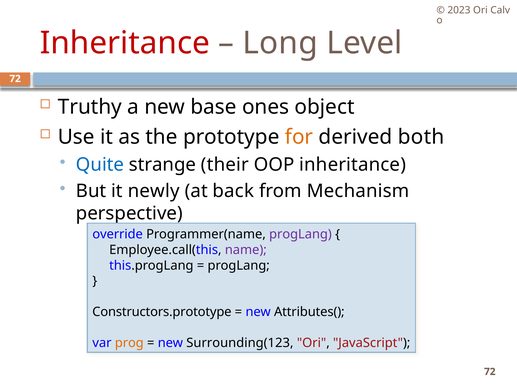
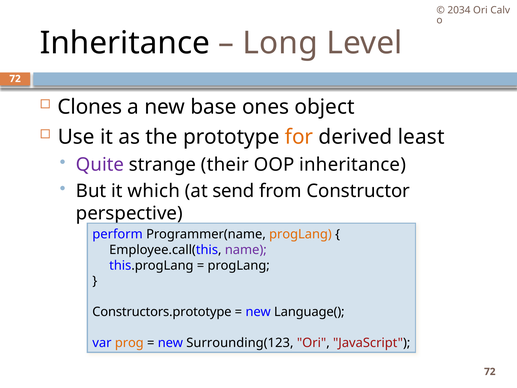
2023: 2023 -> 2034 (459, 10)
Inheritance colour: red -> black (125, 43)
Truthy: Truthy -> Clones (90, 107)
both: both -> least (421, 137)
Quite colour: blue -> purple (100, 164)
newly: newly -> which (154, 191)
back: back -> send (234, 191)
Mechanism: Mechanism -> Constructor (358, 191)
override: override -> perform (118, 234)
progLang colour: purple -> orange (300, 234)
Attributes(: Attributes( -> Language( (309, 312)
